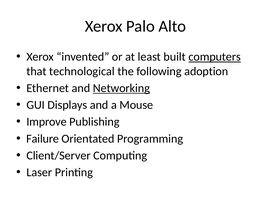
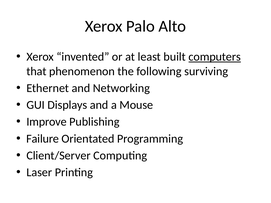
technological: technological -> phenomenon (82, 71)
adoption: adoption -> surviving (206, 71)
Networking underline: present -> none (121, 88)
